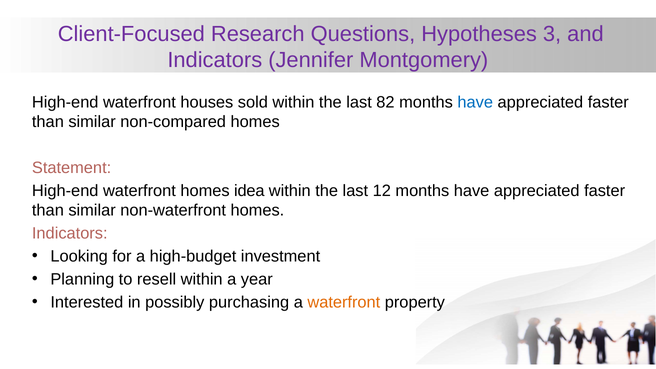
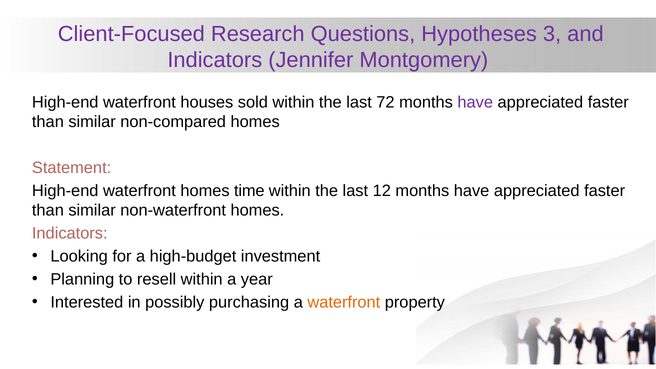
82: 82 -> 72 (385, 102)
have colour: blue -> purple (475, 102)
idea: idea -> time (249, 191)
